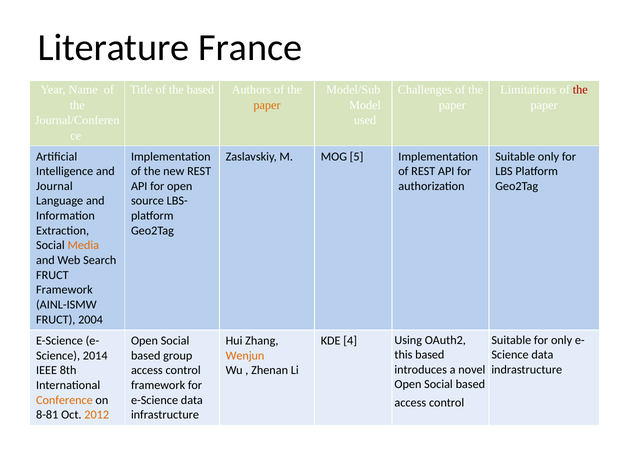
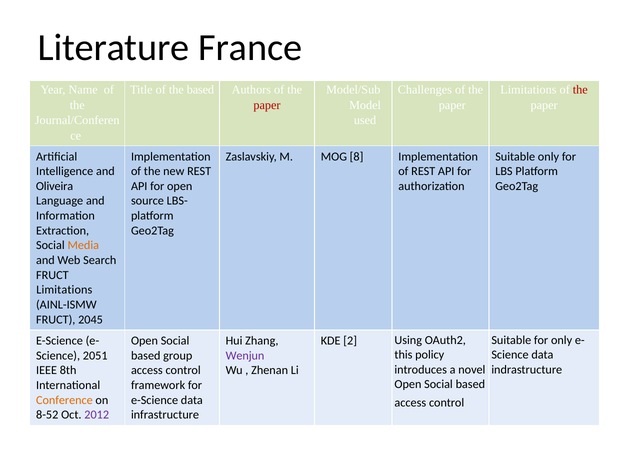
paper colour: orange -> red (267, 105)
5: 5 -> 8 (357, 157)
Journal: Journal -> Oliveira (55, 186)
Framework: Framework -> Limitations (64, 290)
2004: 2004 -> 2045 (91, 320)
4: 4 -> 2 (350, 341)
this based: based -> policy (430, 355)
2014: 2014 -> 2051 (95, 356)
Wenjun colour: orange -> purple (245, 356)
8-81: 8-81 -> 8-52 (47, 415)
2012 colour: orange -> purple (97, 415)
